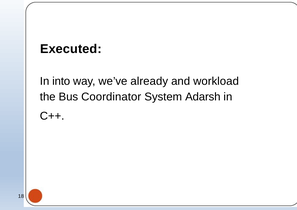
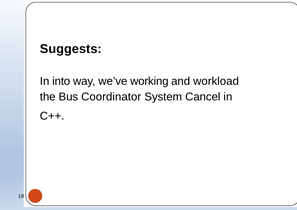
Executed: Executed -> Suggests (71, 49)
already: already -> working (149, 81)
Adarsh: Adarsh -> Cancel (203, 97)
